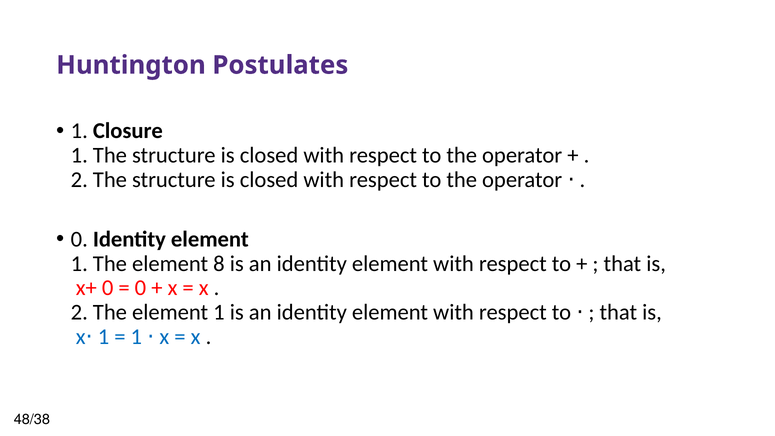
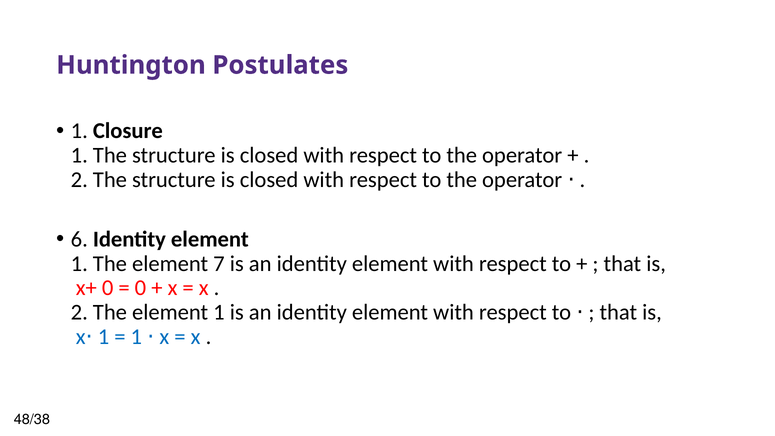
0: 0 -> 6 (79, 239)
8: 8 -> 7 (219, 264)
